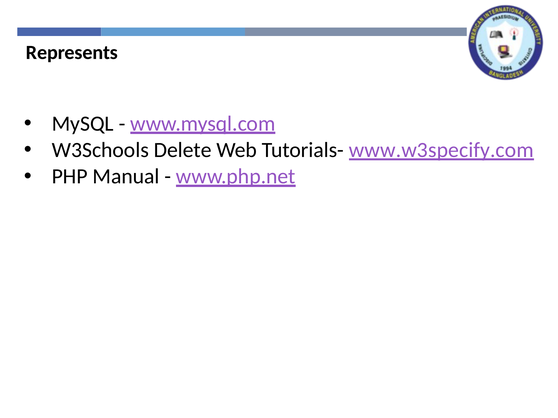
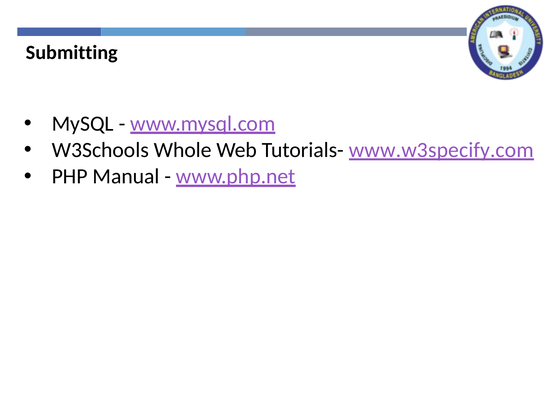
Represents: Represents -> Submitting (72, 53)
Delete: Delete -> Whole (183, 150)
